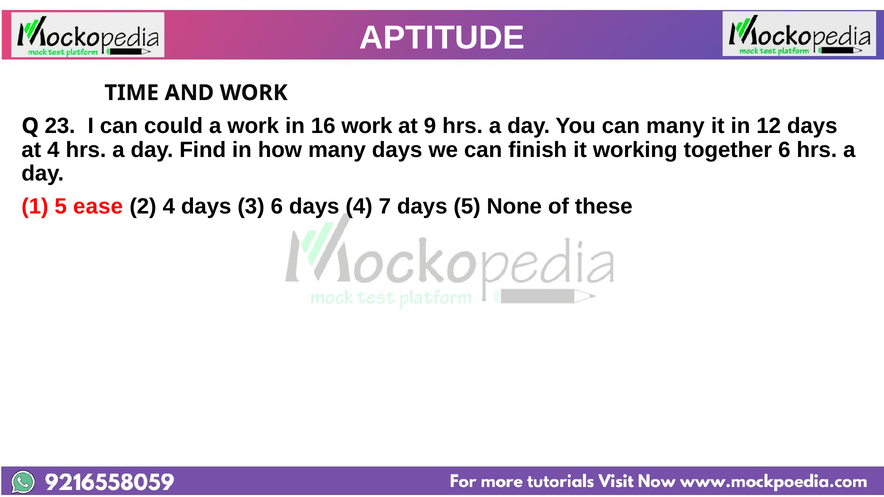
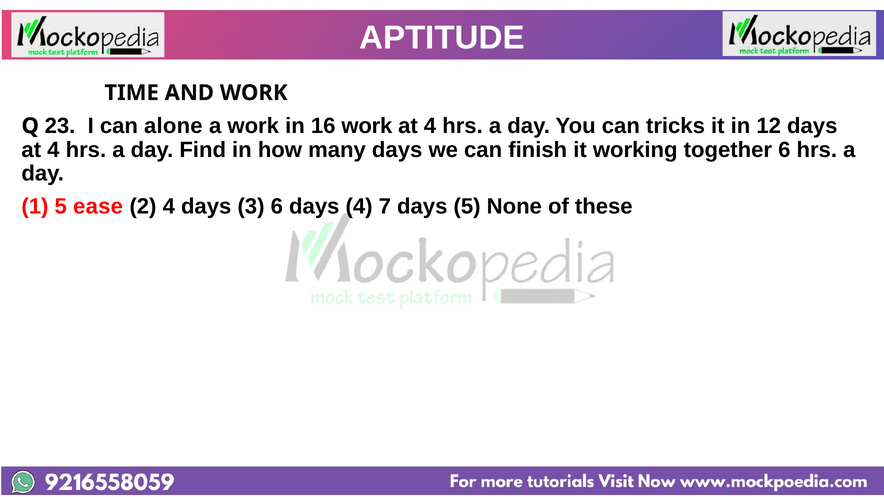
could: could -> alone (173, 126)
9: 9 -> 4 (430, 126)
can many: many -> tricks (675, 126)
